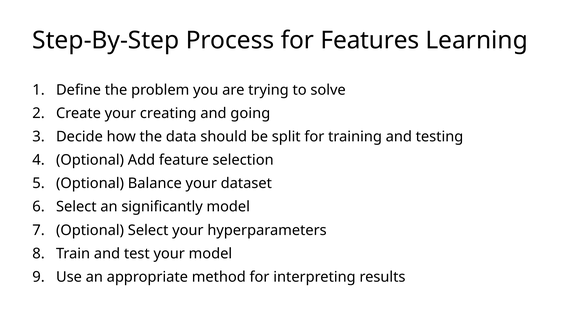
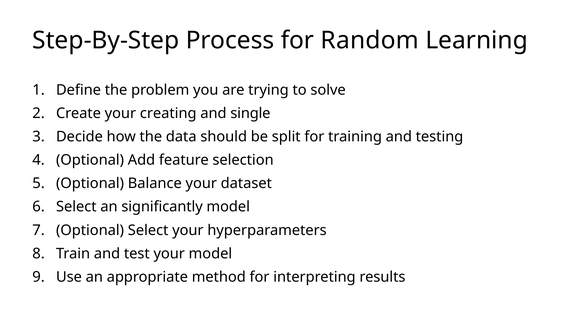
Features: Features -> Random (370, 40)
going: going -> single (250, 113)
